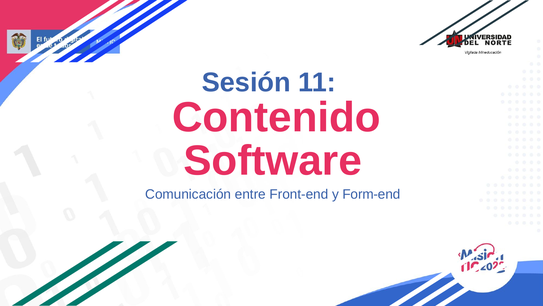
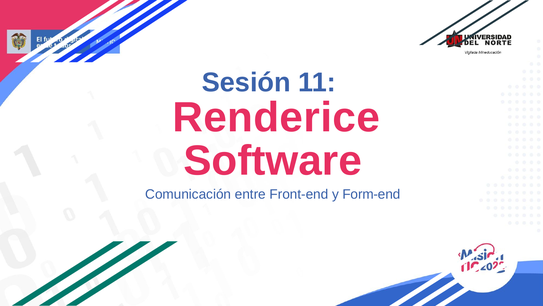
Contenido: Contenido -> Renderice (276, 117)
